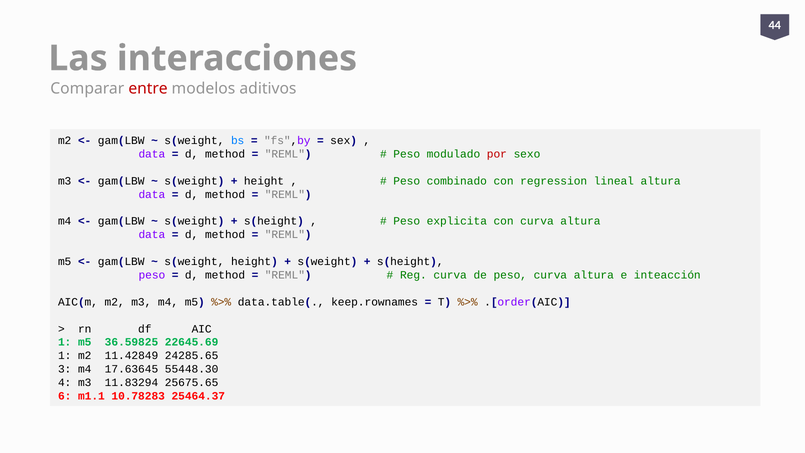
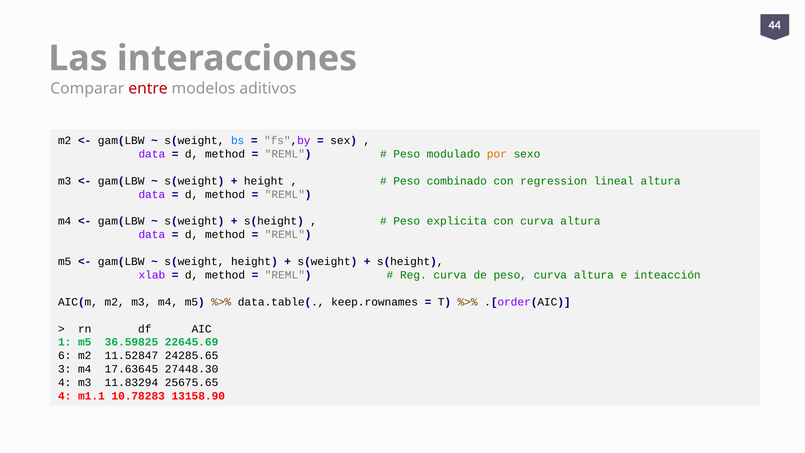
por colour: red -> orange (497, 154)
peso: peso -> xlab (152, 275)
1: 1 -> 6 (65, 356)
11.42849: 11.42849 -> 11.52847 (131, 356)
55448.30: 55448.30 -> 27448.30 (192, 369)
6: 6 -> 4 (65, 396)
25464.37: 25464.37 -> 13158.90 (198, 396)
